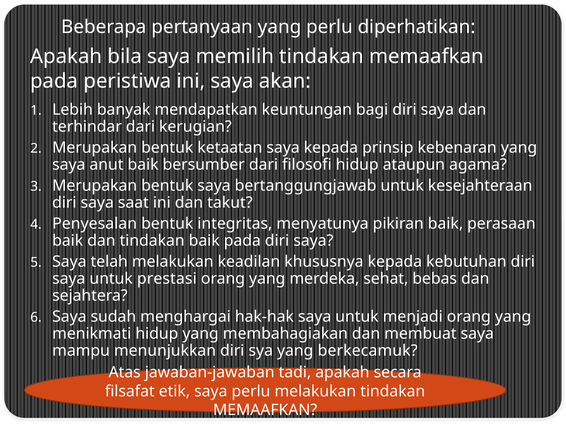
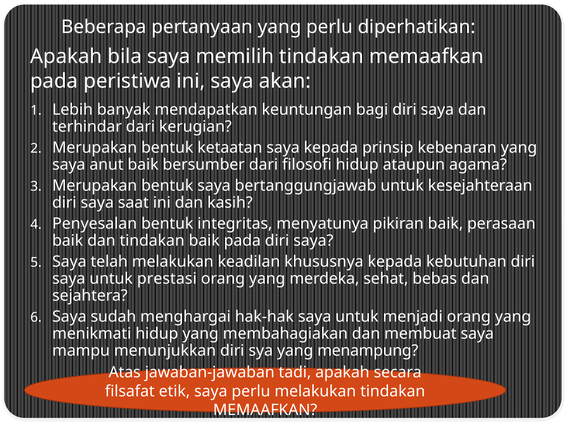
takut: takut -> kasih (230, 203)
berkecamuk: berkecamuk -> menampung (368, 351)
